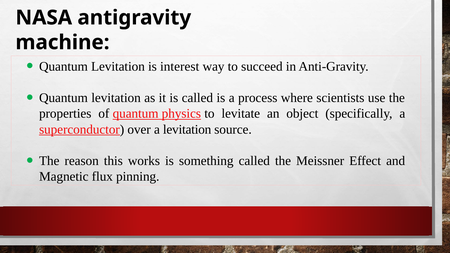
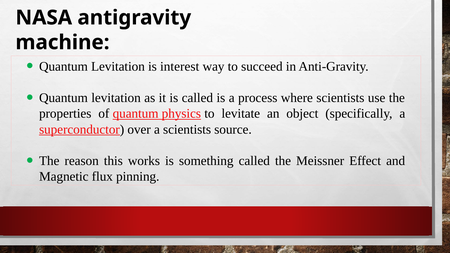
a levitation: levitation -> scientists (187, 129)
